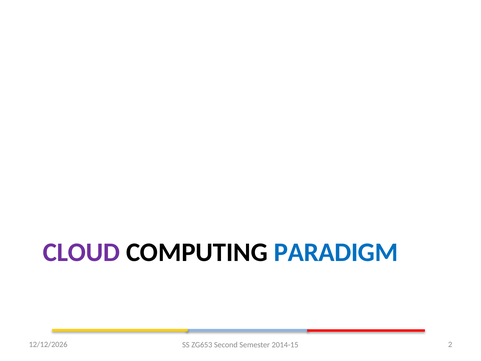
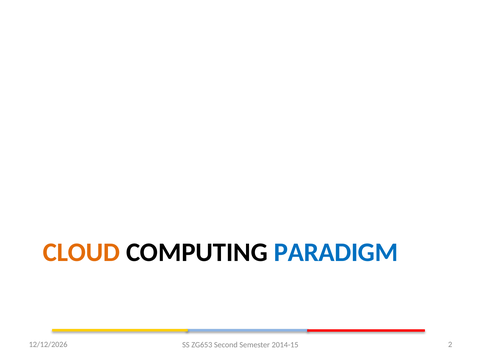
CLOUD colour: purple -> orange (81, 252)
